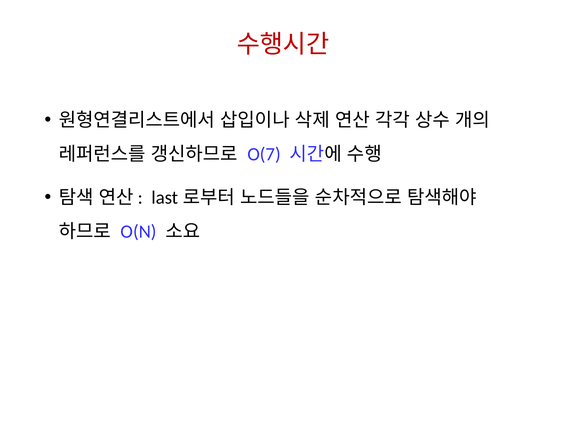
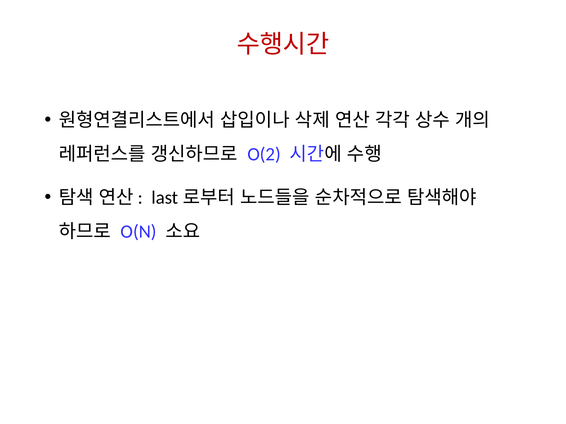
O(7: O(7 -> O(2 (264, 155)
